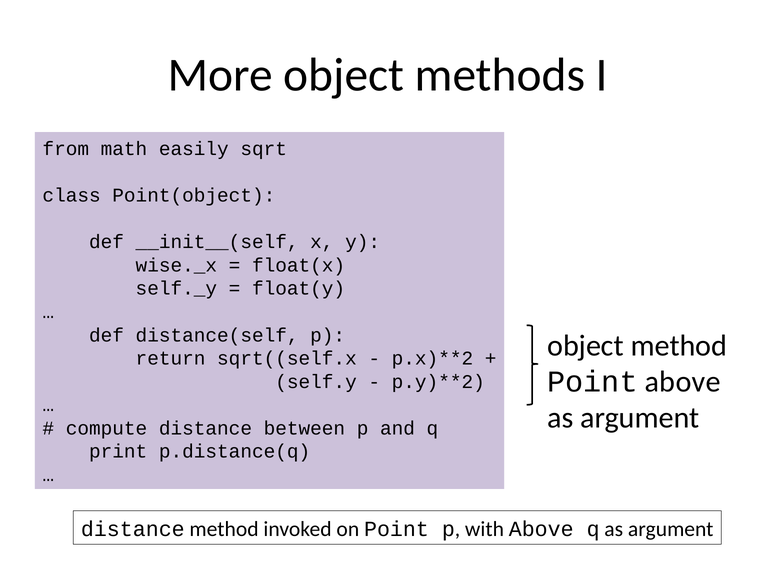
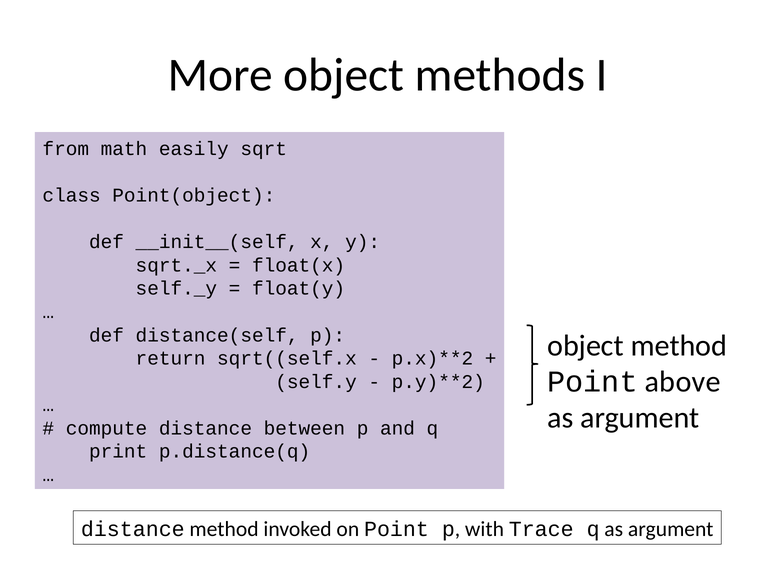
wise._x: wise._x -> sqrt._x (176, 265)
with Above: Above -> Trace (541, 529)
